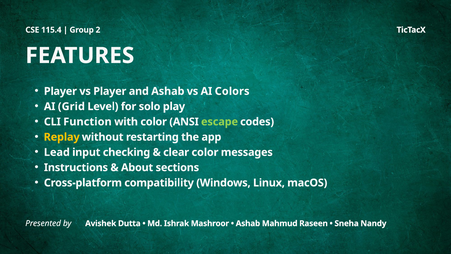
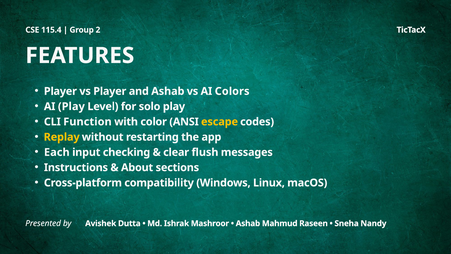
AI Grid: Grid -> Play (71, 106)
escape colour: light green -> yellow (220, 122)
Lead: Lead -> Each (57, 152)
clear color: color -> flush (205, 152)
